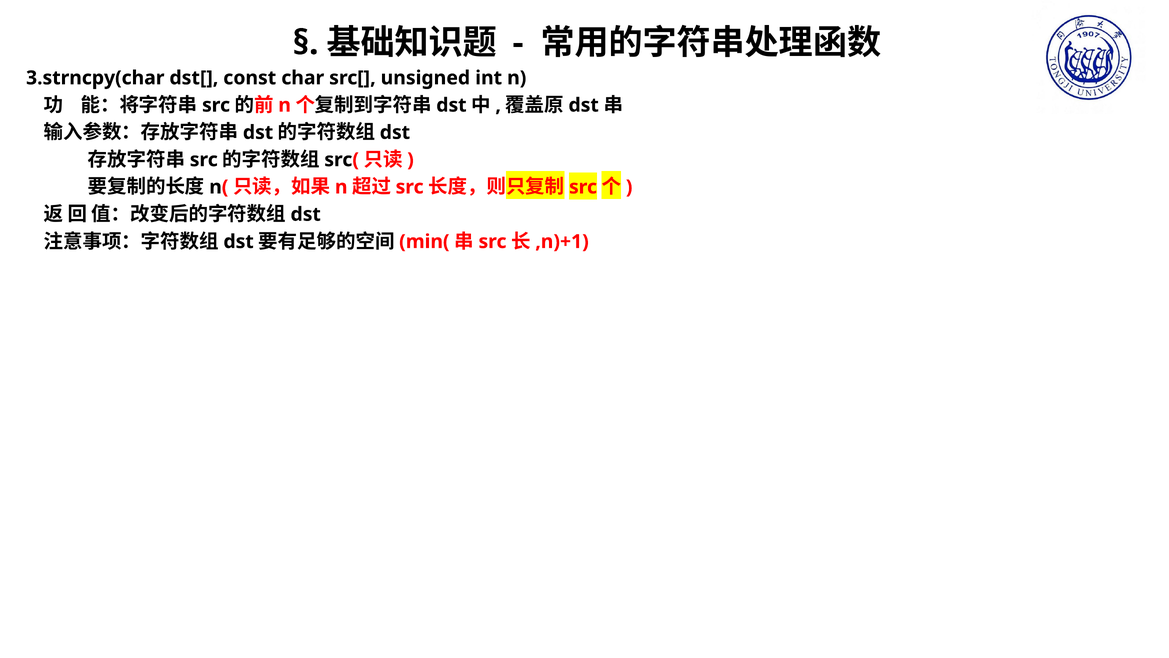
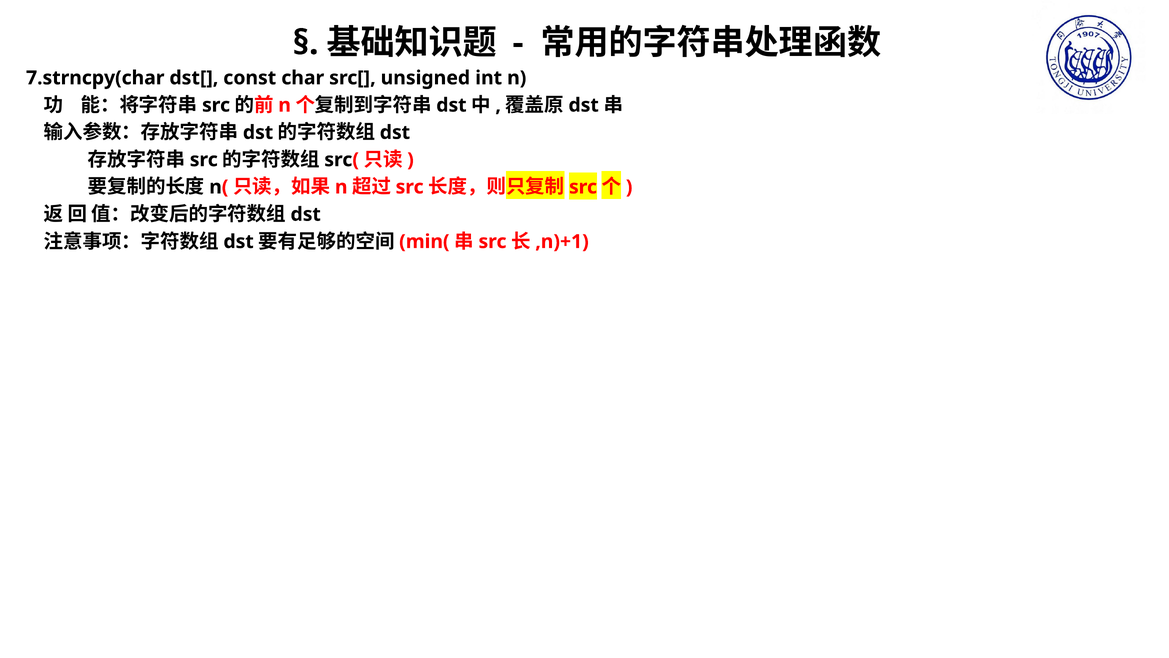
3.strncpy(char: 3.strncpy(char -> 7.strncpy(char (95, 78)
